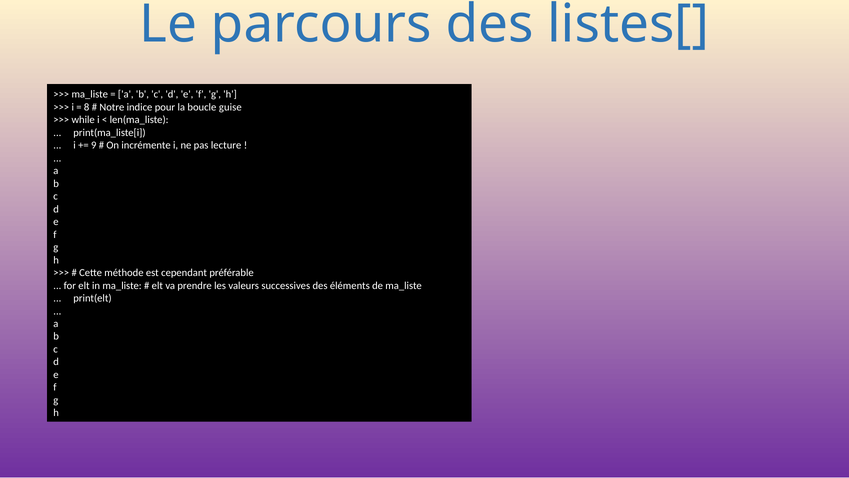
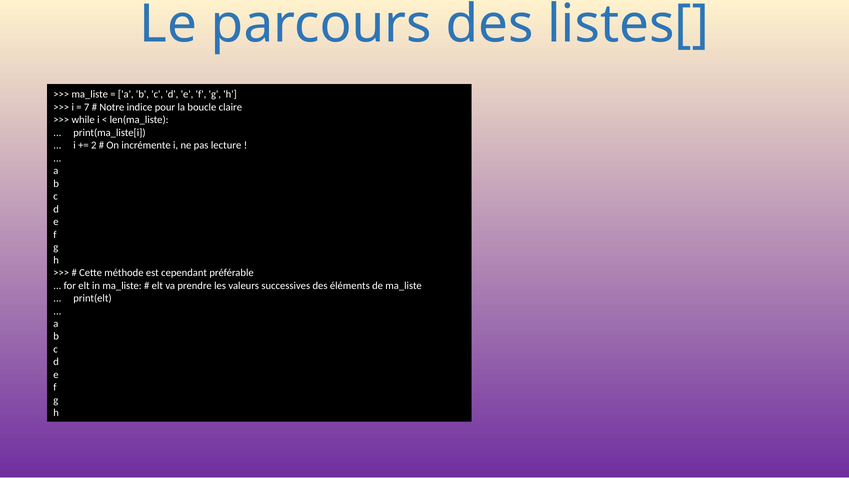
8: 8 -> 7 (87, 107)
guise: guise -> claire (230, 107)
9: 9 -> 2 (94, 145)
